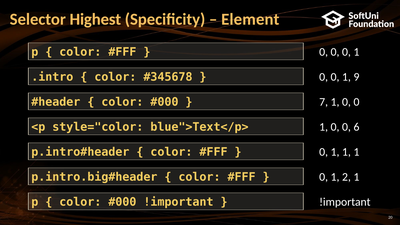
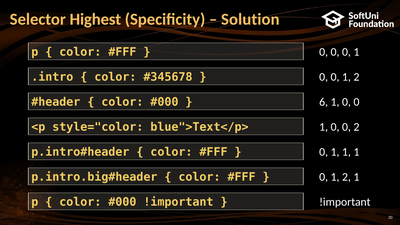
Element: Element -> Solution (250, 19)
0 0 1 9: 9 -> 2 (356, 77)
7: 7 -> 6 (324, 102)
0 6: 6 -> 2 (356, 127)
